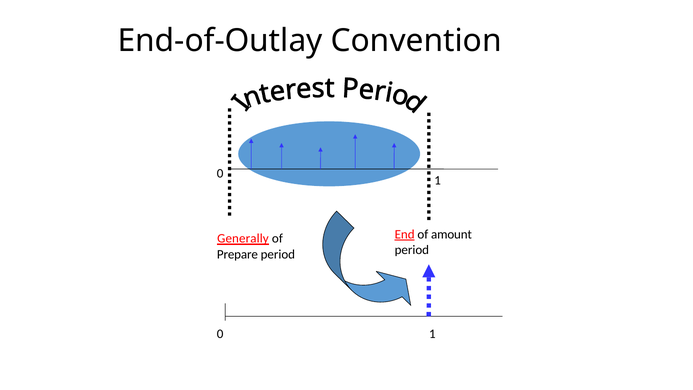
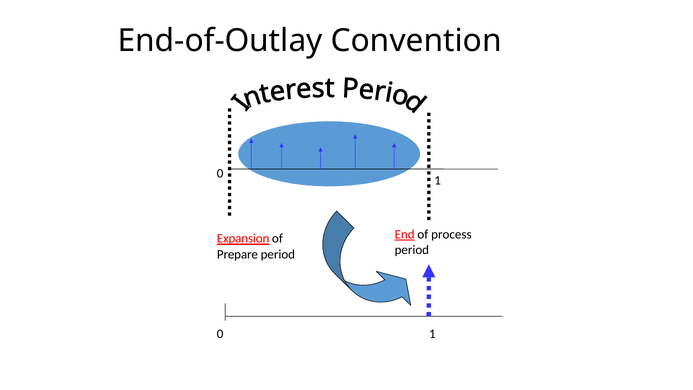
amount: amount -> process (451, 234)
Generally: Generally -> Expansion (243, 239)
